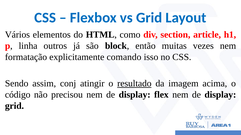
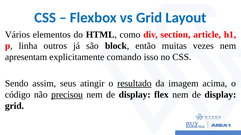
formatação: formatação -> apresentam (26, 57)
conj: conj -> seus (68, 84)
precisou underline: none -> present (67, 95)
